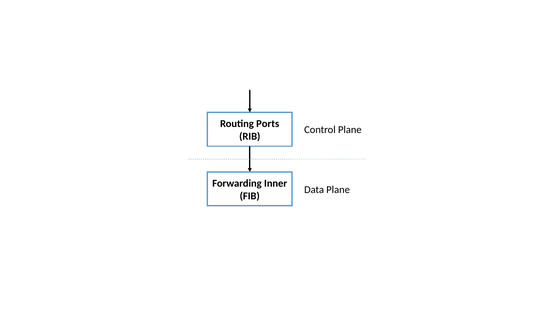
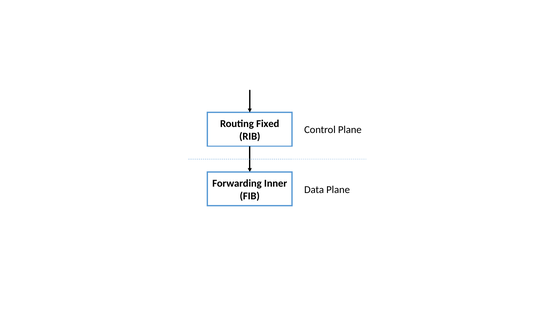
Ports: Ports -> Fixed (268, 124)
